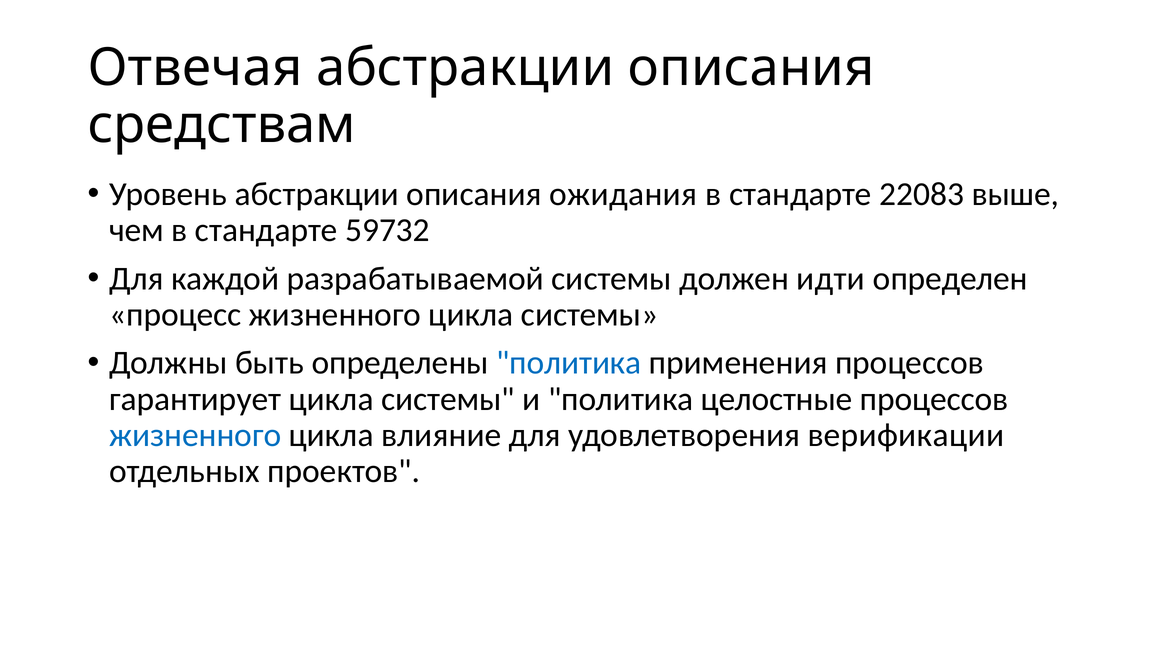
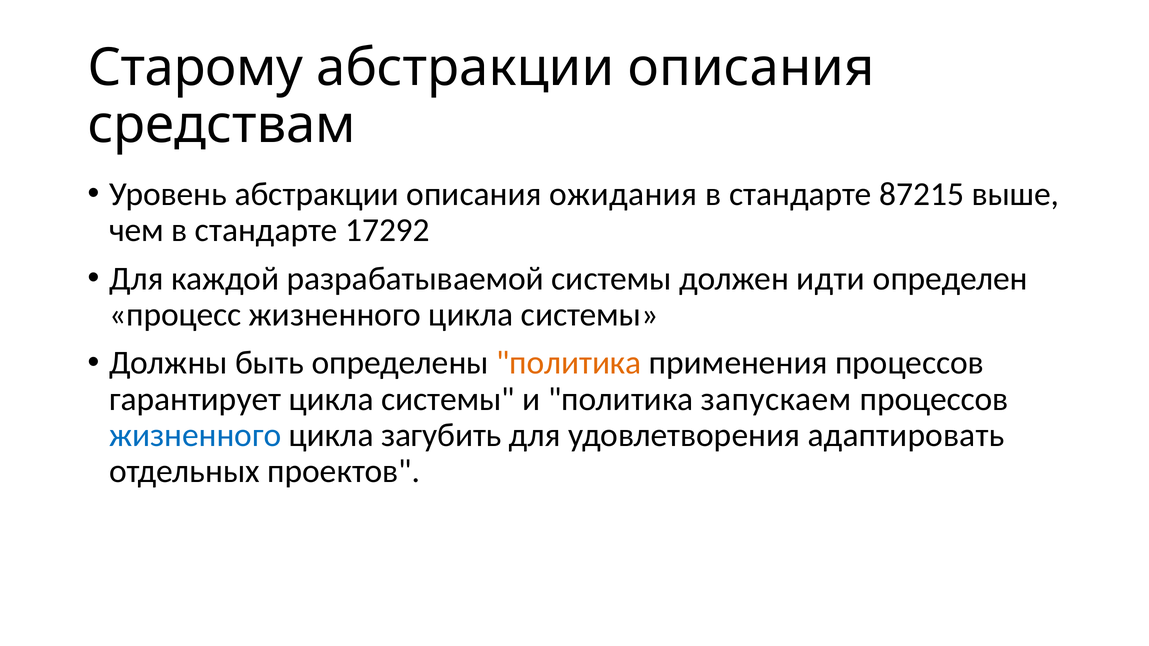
Отвечая: Отвечая -> Старому (195, 68)
22083: 22083 -> 87215 (922, 194)
59732: 59732 -> 17292 (388, 230)
политика colour: blue -> orange (569, 363)
целостные: целостные -> запускаем (776, 399)
влияние: влияние -> загубить (441, 435)
верификации: верификации -> адаптировать (906, 435)
